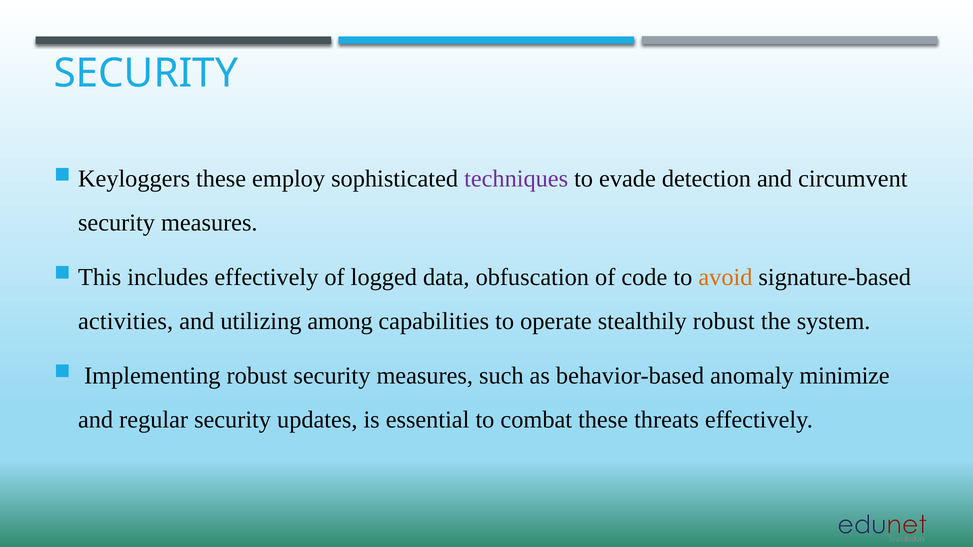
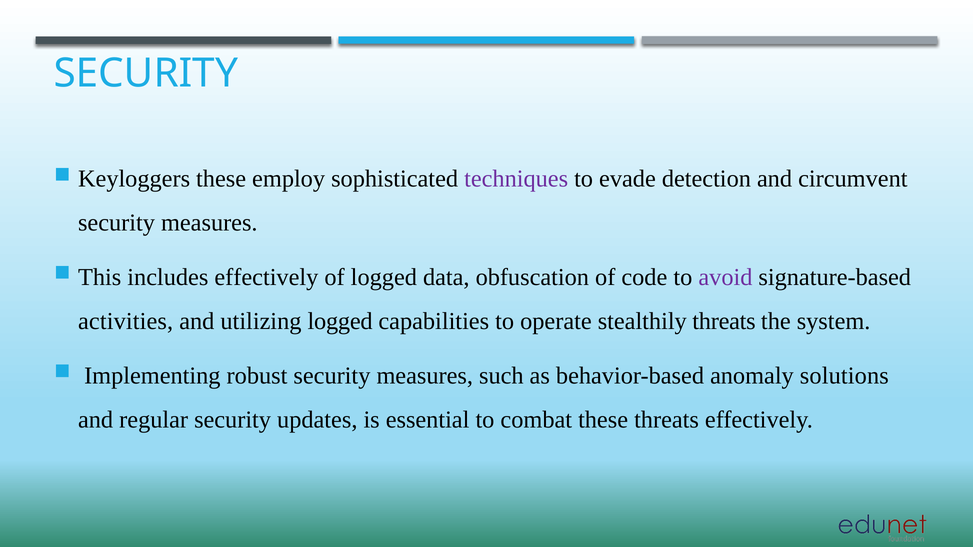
avoid colour: orange -> purple (725, 277)
utilizing among: among -> logged (340, 321)
stealthily robust: robust -> threats (724, 321)
minimize: minimize -> solutions (844, 376)
